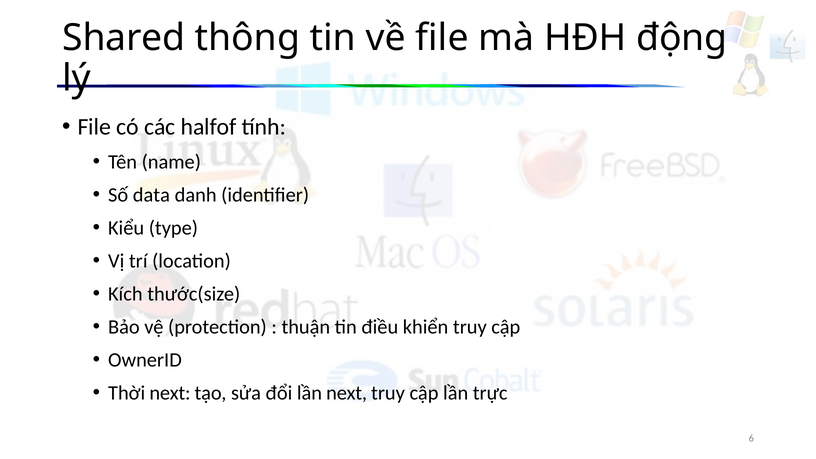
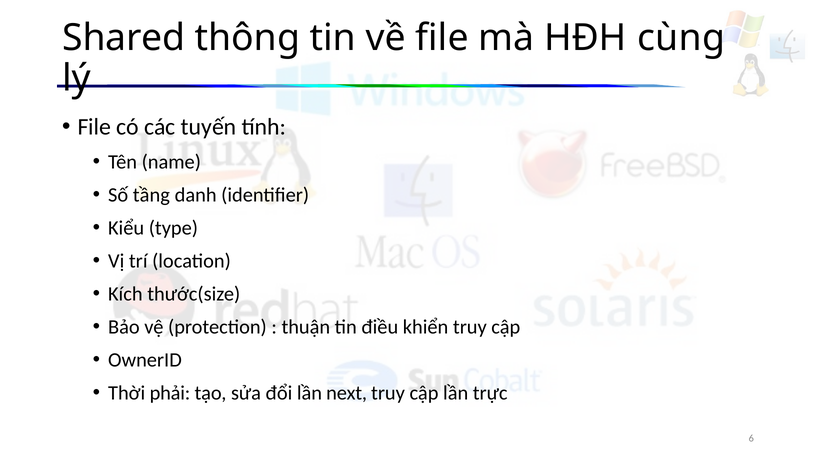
động: động -> cùng (681, 38)
halfof: halfof -> tuyến (209, 127)
data: data -> tầng (151, 195)
Thời next: next -> phải (170, 393)
